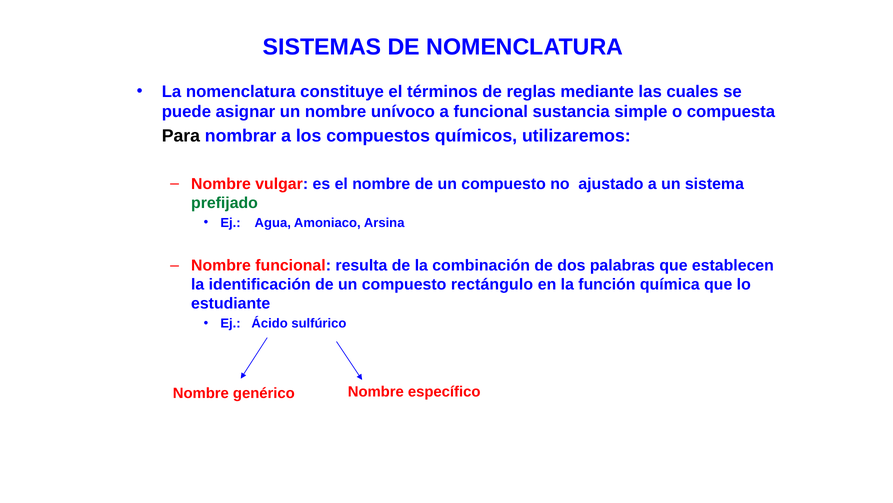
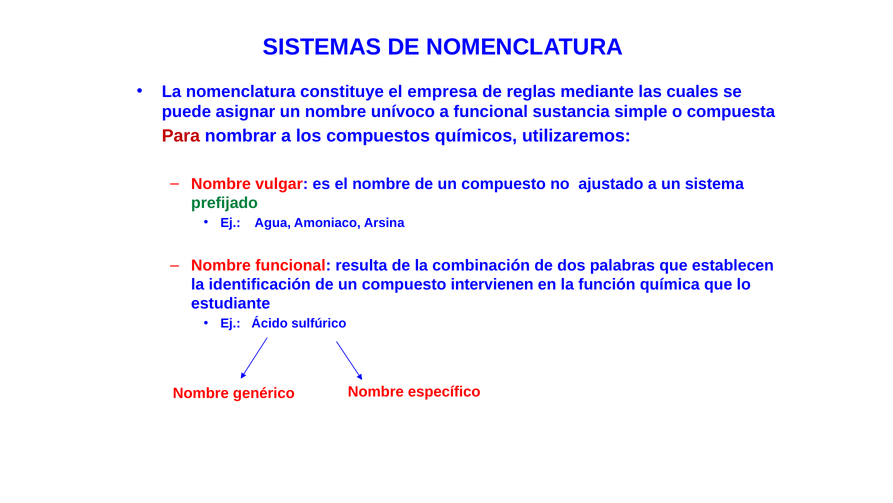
términos: términos -> empresa (442, 92)
Para colour: black -> red (181, 136)
rectángulo: rectángulo -> intervienen (492, 284)
